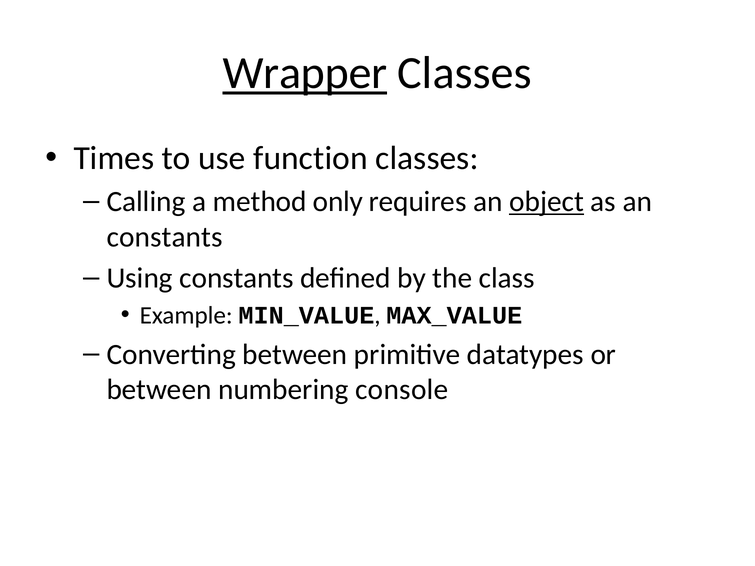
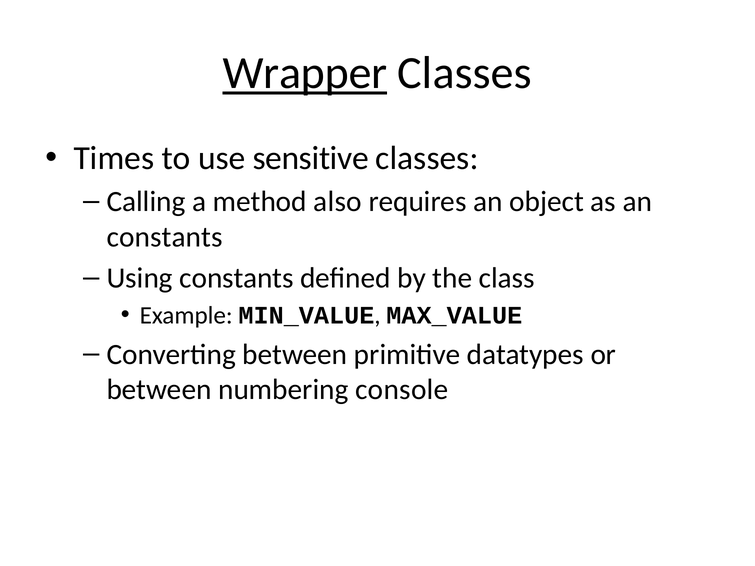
function: function -> sensitive (311, 158)
only: only -> also (338, 202)
object underline: present -> none (547, 202)
